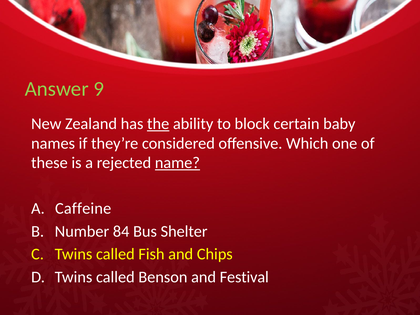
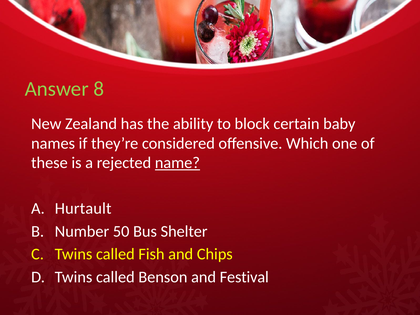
9: 9 -> 8 (99, 89)
the underline: present -> none (158, 124)
Caffeine: Caffeine -> Hurtault (83, 209)
84: 84 -> 50 (121, 231)
